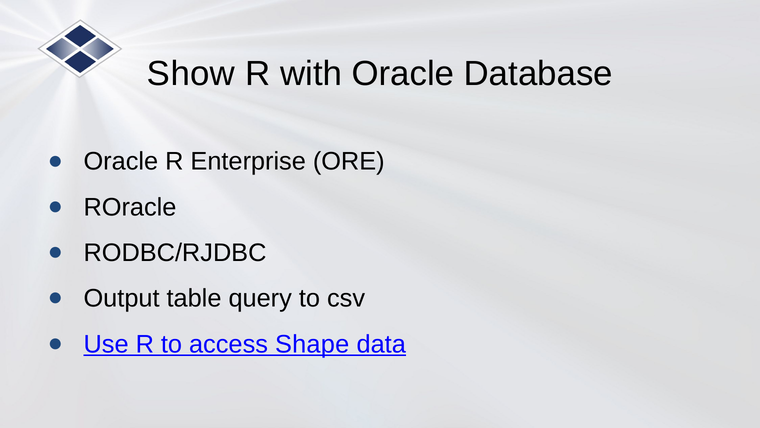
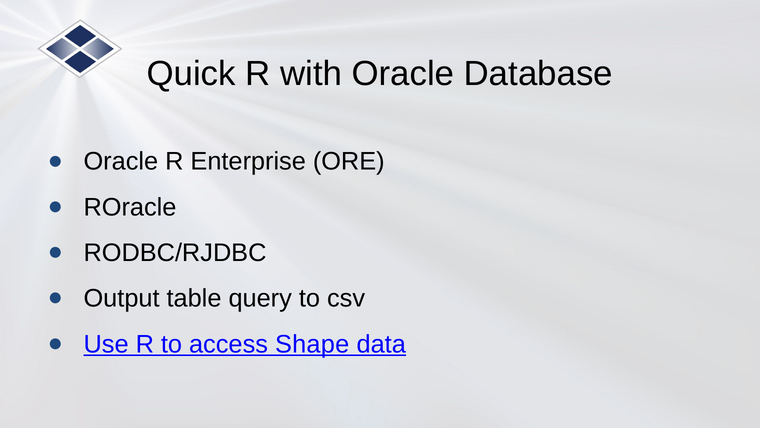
Show: Show -> Quick (191, 74)
